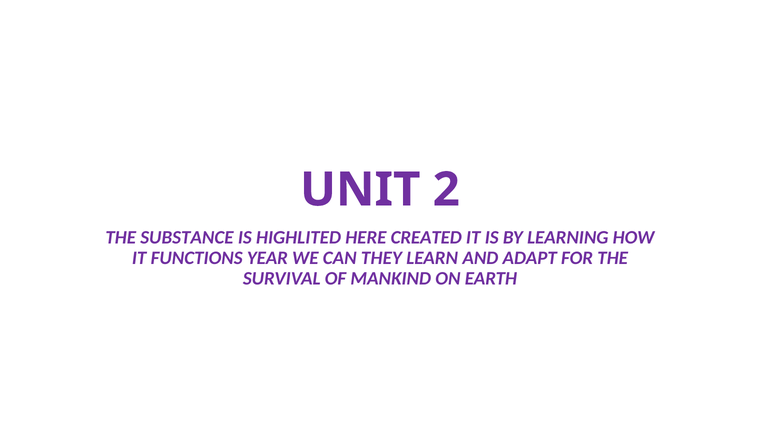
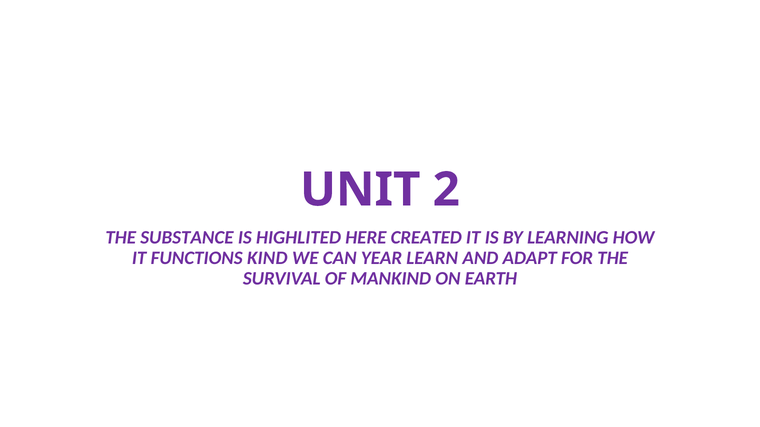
YEAR: YEAR -> KIND (267, 258)
THEY: THEY -> YEAR (382, 258)
